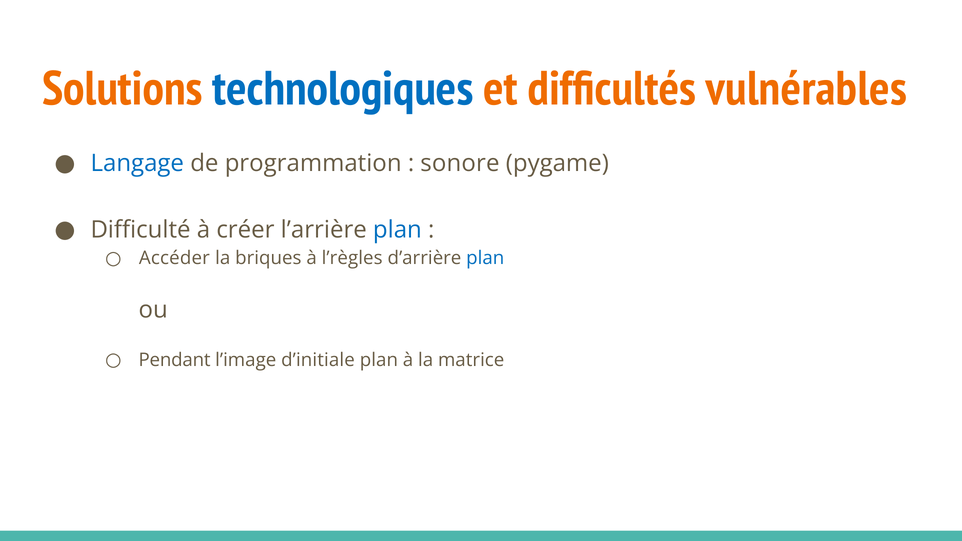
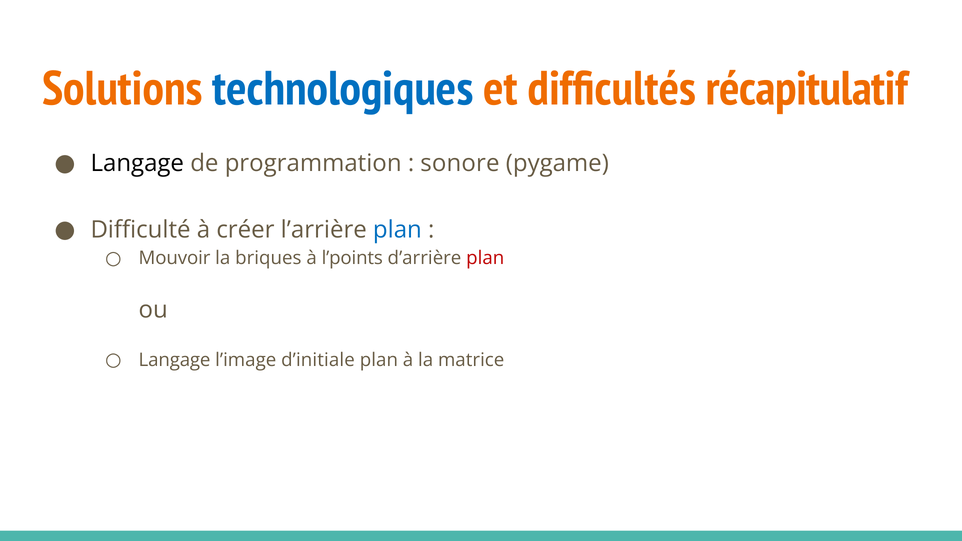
vulnérables: vulnérables -> récapitulatif (807, 89)
Langage colour: blue -> black (137, 163)
Accéder: Accéder -> Mouvoir (175, 258)
l’règles: l’règles -> l’points (352, 258)
plan colour: blue -> red (485, 258)
Pendant: Pendant -> Langage (175, 360)
